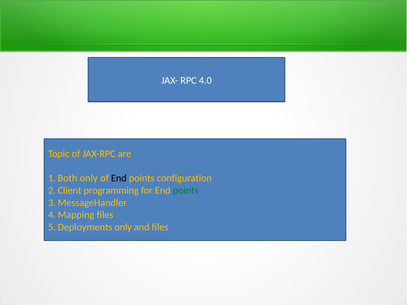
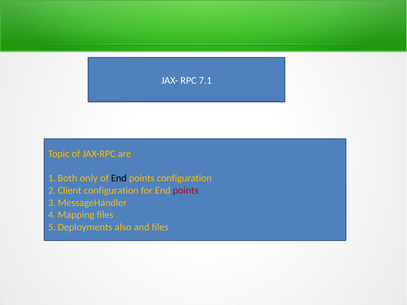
4.0: 4.0 -> 7.1 (205, 80)
programming: programming -> configuration (111, 191)
points colour: green -> red (186, 191)
only: only -> also (123, 227)
